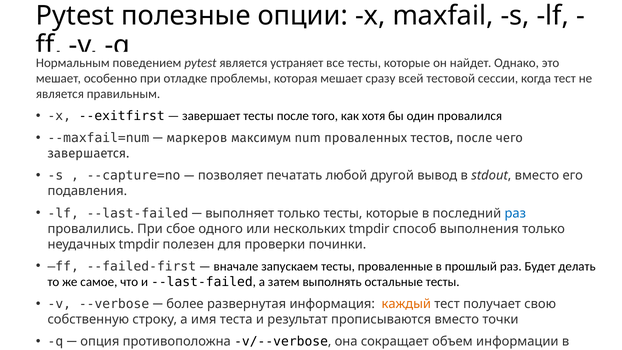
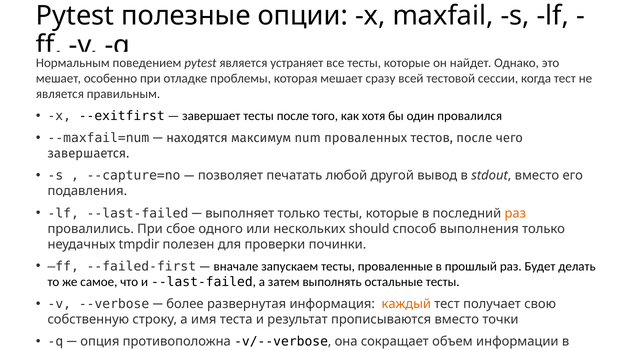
маркеров: маркеров -> находятся (197, 138)
раз colour: blue -> orange (515, 213)
нескольких tmpdir: tmpdir -> should (369, 229)
